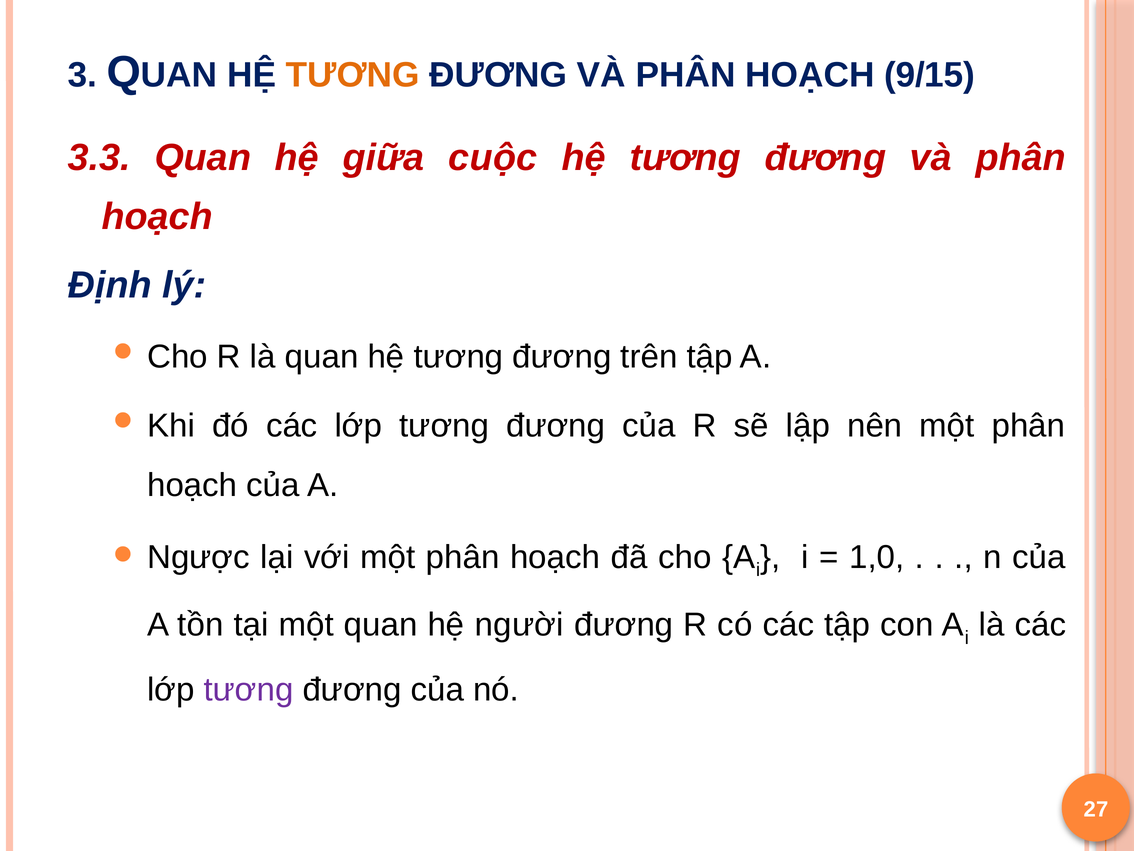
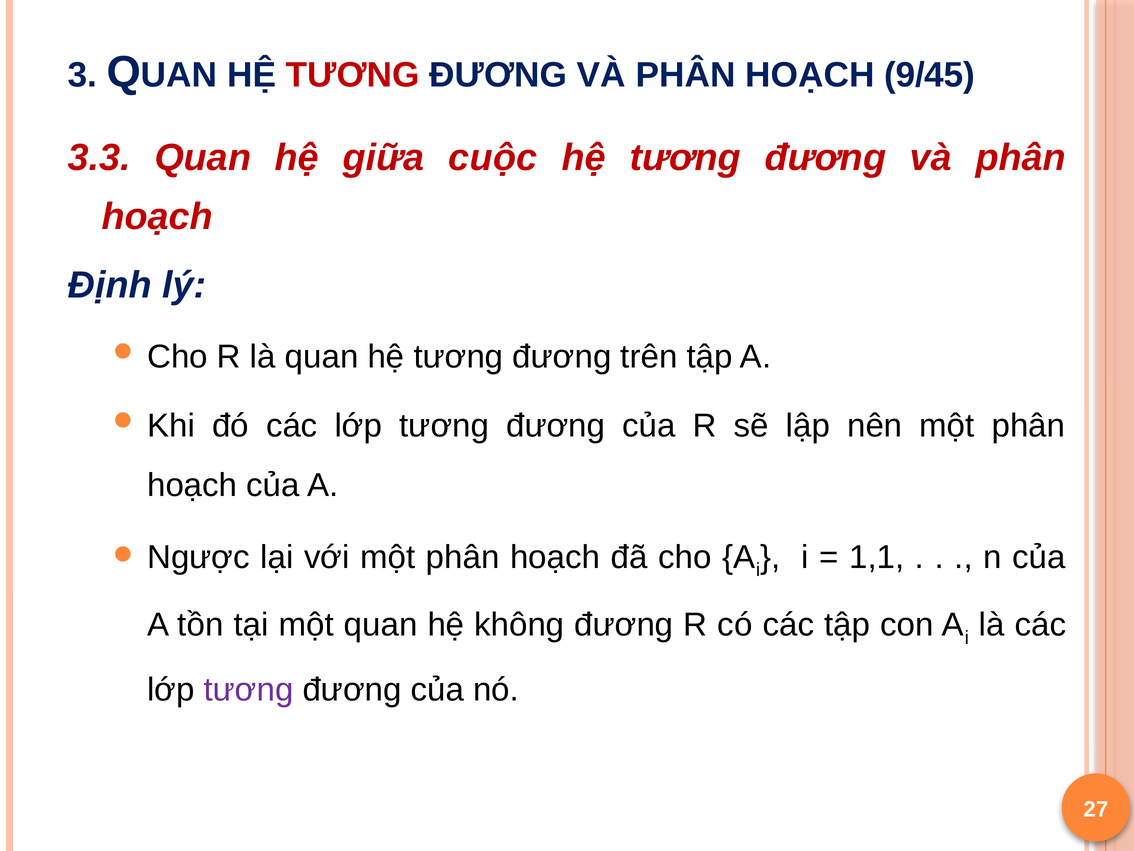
TƯƠNG colour: orange -> red (353, 75)
9/15: 9/15 -> 9/45 (930, 75)
1,0: 1,0 -> 1,1 (877, 557)
người: người -> không (519, 625)
